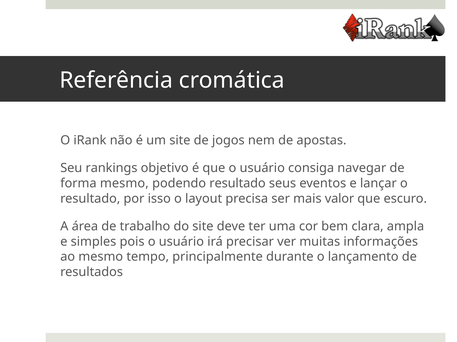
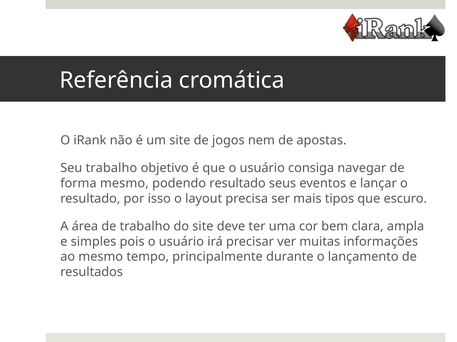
Seu rankings: rankings -> trabalho (111, 168)
valor: valor -> tipos (340, 199)
